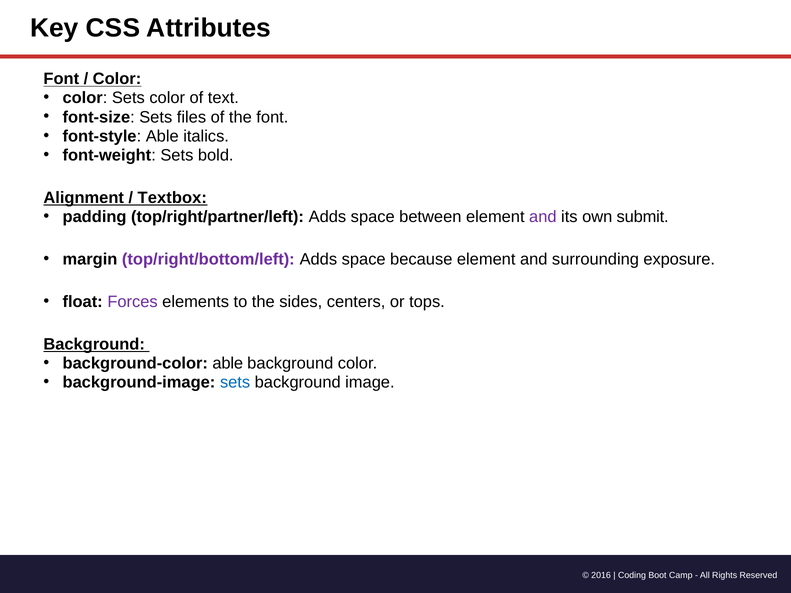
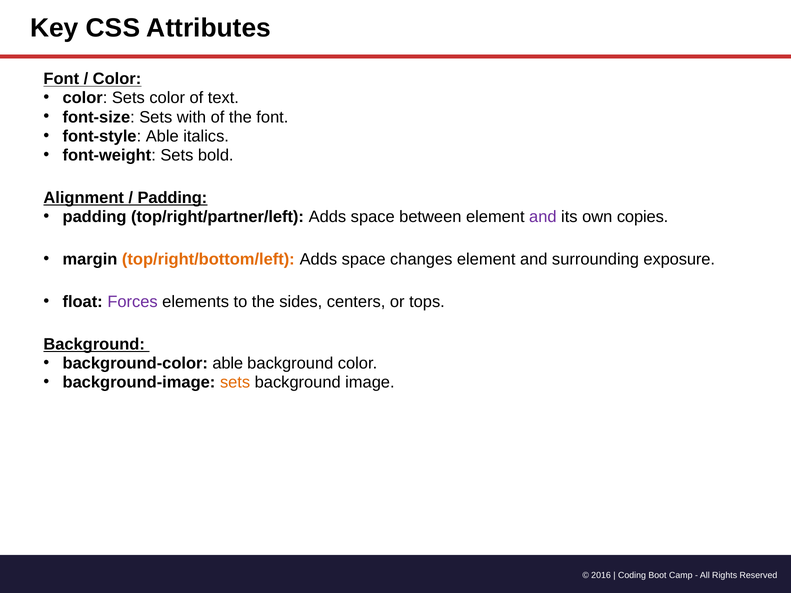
files: files -> with (191, 117)
Textbox: Textbox -> Padding (172, 198)
submit: submit -> copies (643, 217)
top/right/bottom/left colour: purple -> orange (208, 259)
because: because -> changes (421, 259)
sets colour: blue -> orange (235, 383)
